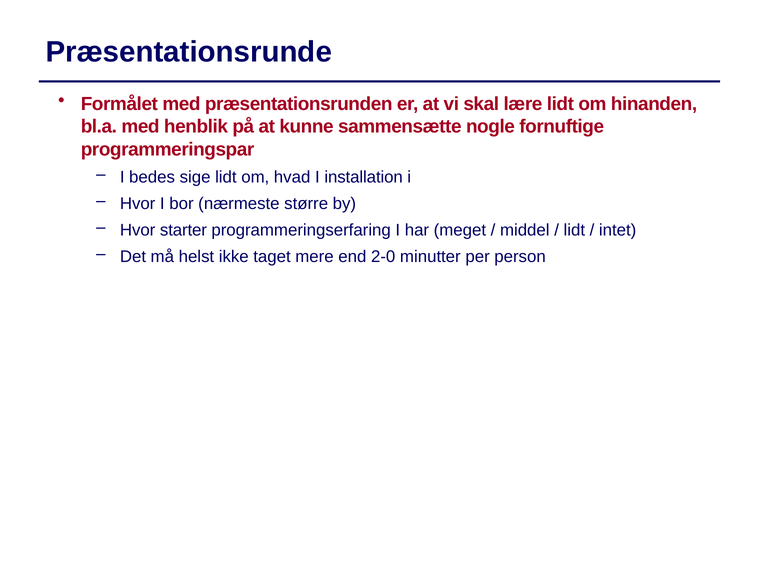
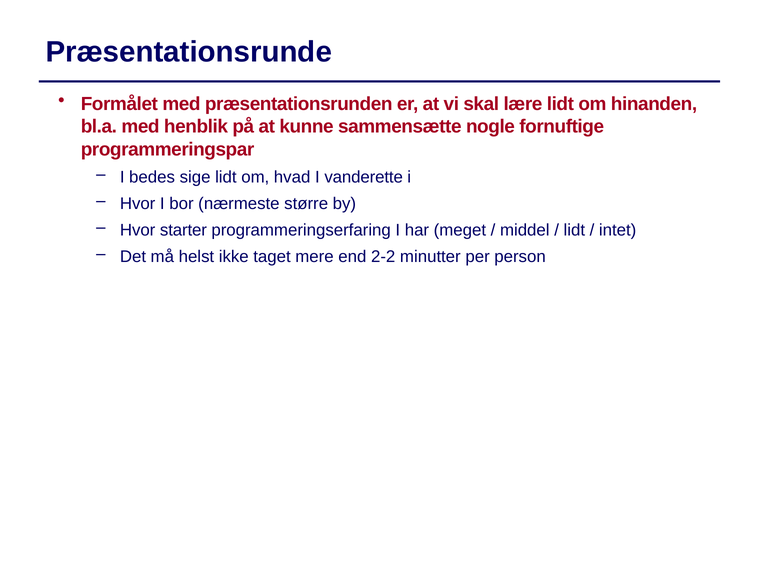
installation: installation -> vanderette (364, 177)
2-0: 2-0 -> 2-2 (383, 257)
